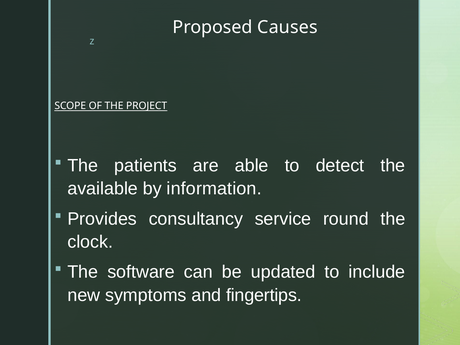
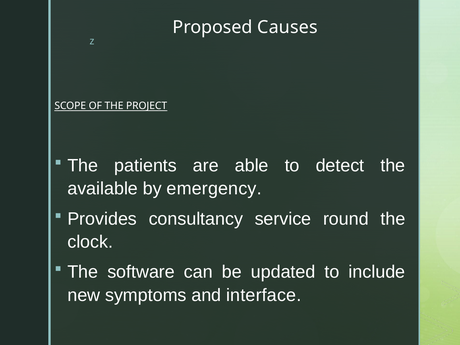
information: information -> emergency (214, 189)
fingertips: fingertips -> interface (264, 295)
